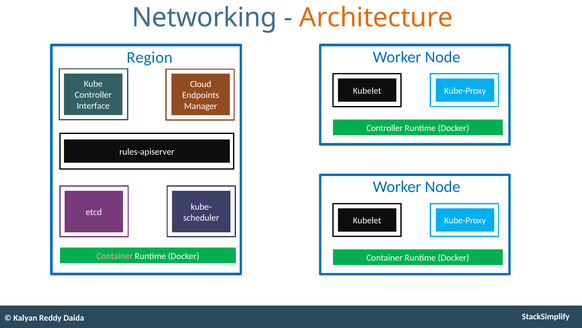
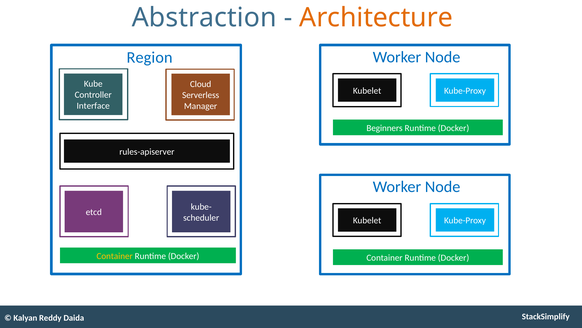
Networking: Networking -> Abstraction (204, 18)
Endpoints: Endpoints -> Serverless (201, 95)
Controller: Controller -> Beginners (385, 128)
Container colour: pink -> yellow (115, 256)
